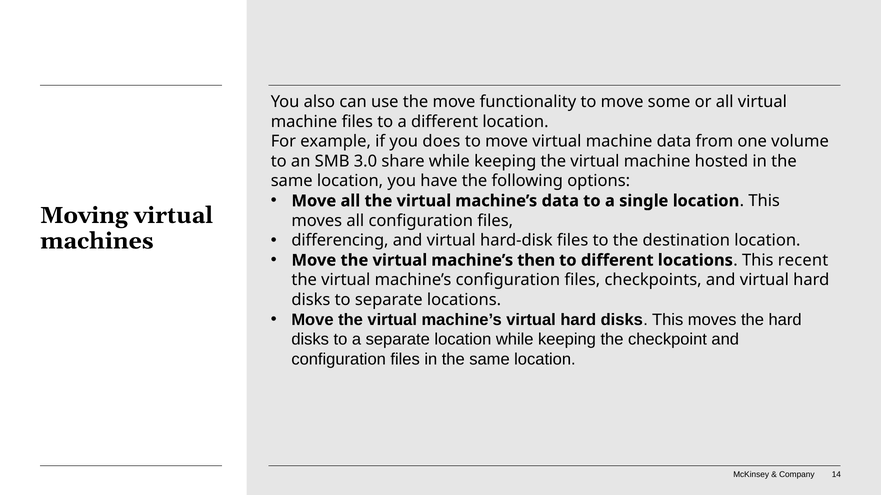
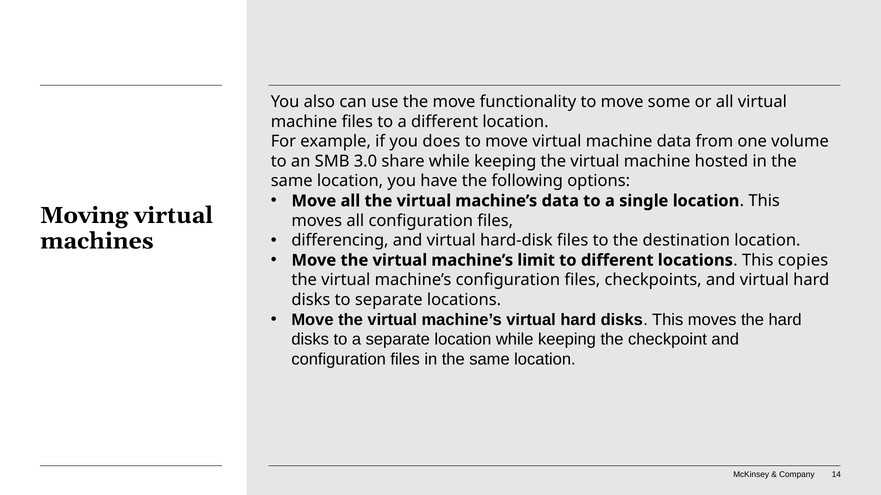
then: then -> limit (536, 261)
recent: recent -> copies (803, 261)
